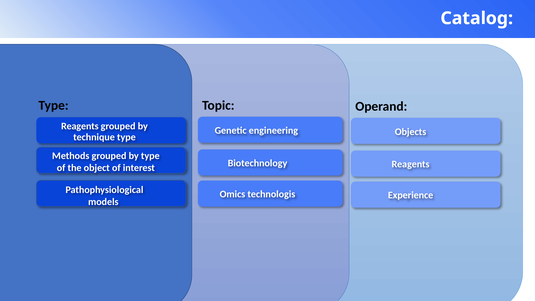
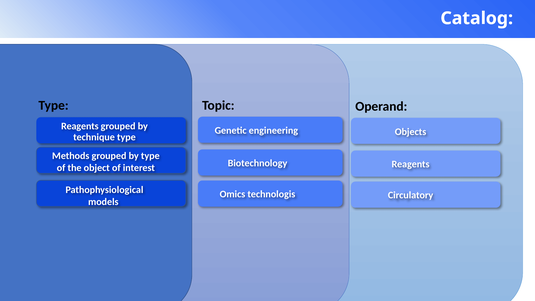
Experience: Experience -> Circulatory (411, 195)
